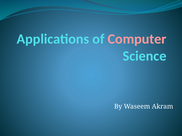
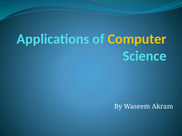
Computer colour: pink -> yellow (137, 39)
